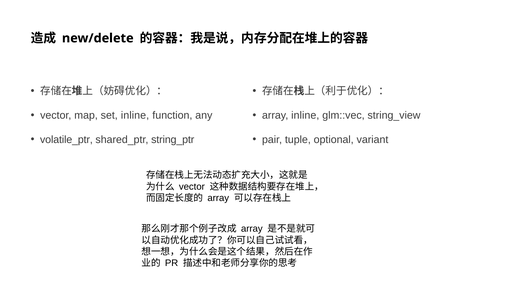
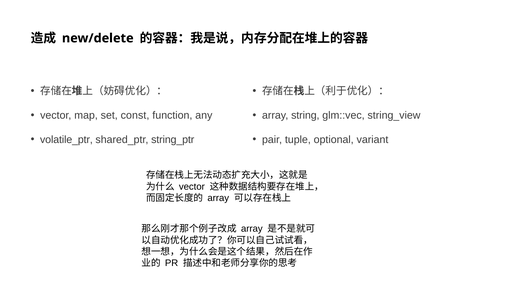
set inline: inline -> const (135, 116)
array inline: inline -> string (305, 116)
